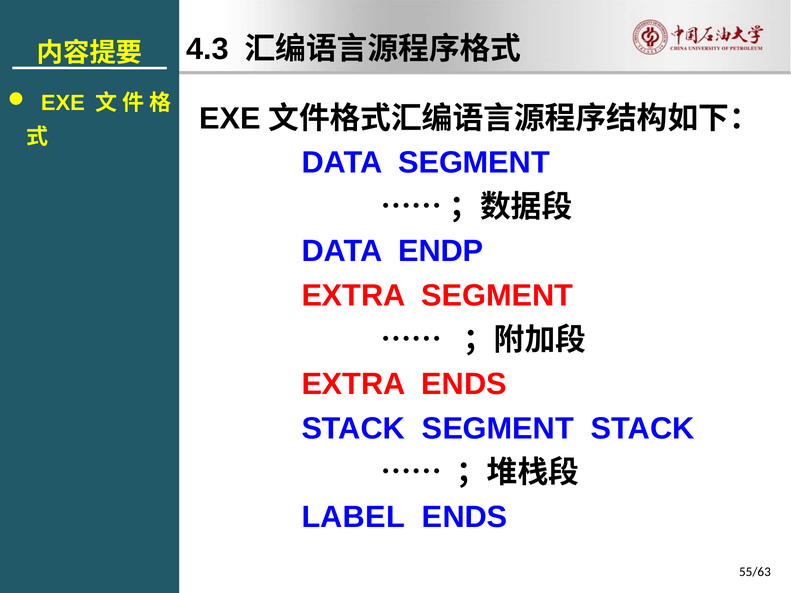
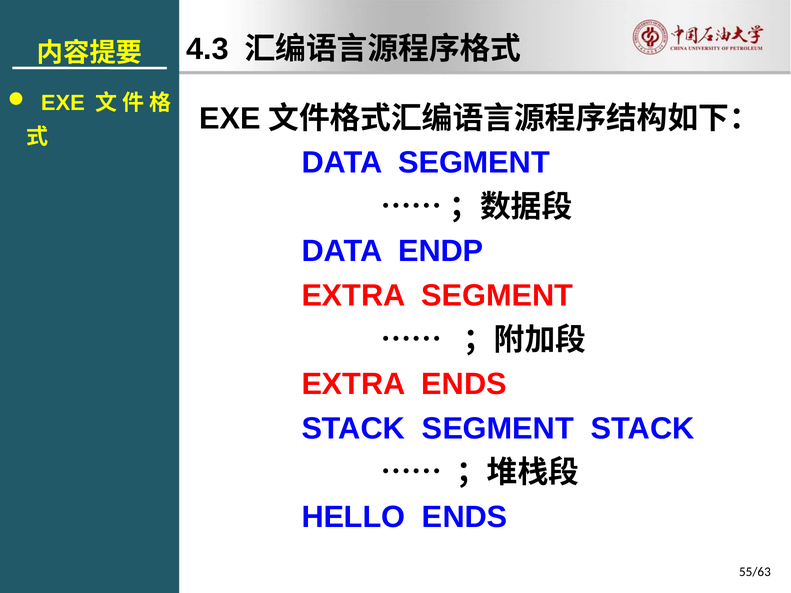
LABEL: LABEL -> HELLO (353, 517)
